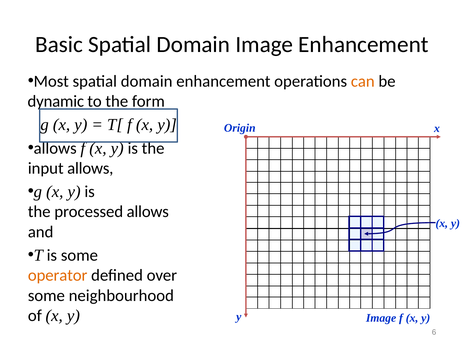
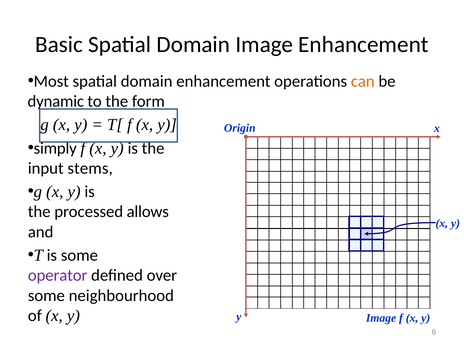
allows: allows -> simply (55, 148)
input allows: allows -> stems (90, 168)
operator colour: orange -> purple (58, 275)
